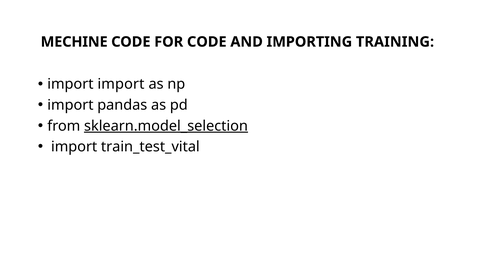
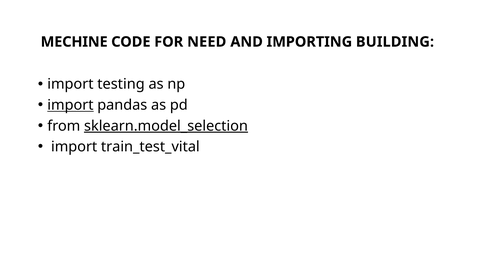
FOR CODE: CODE -> NEED (207, 42)
TRAINING: TRAINING -> BUILDING (395, 42)
import import: import -> testing (121, 84)
import underline: none -> present (70, 105)
